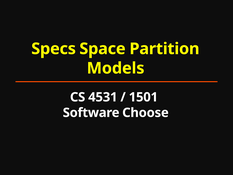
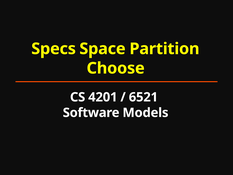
Models: Models -> Choose (116, 68)
4531: 4531 -> 4201 (103, 97)
1501: 1501 -> 6521 (143, 97)
Choose: Choose -> Models (145, 113)
